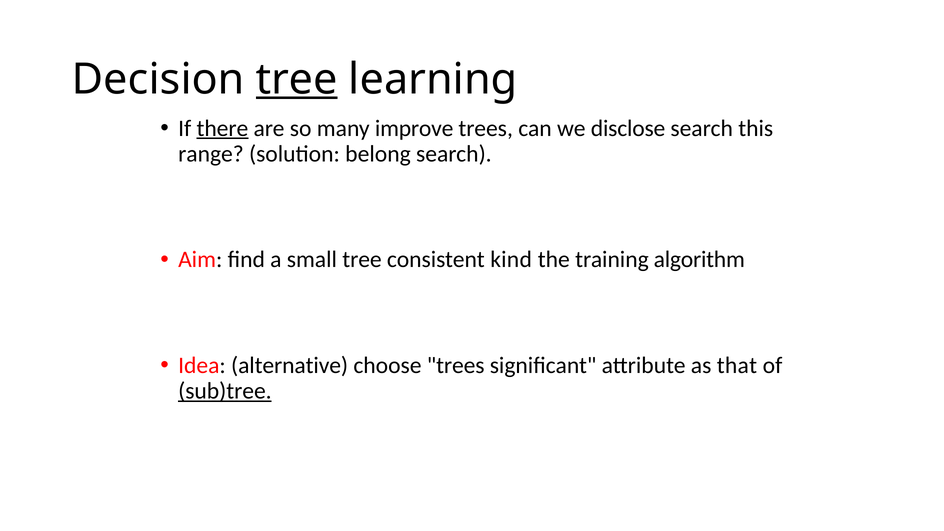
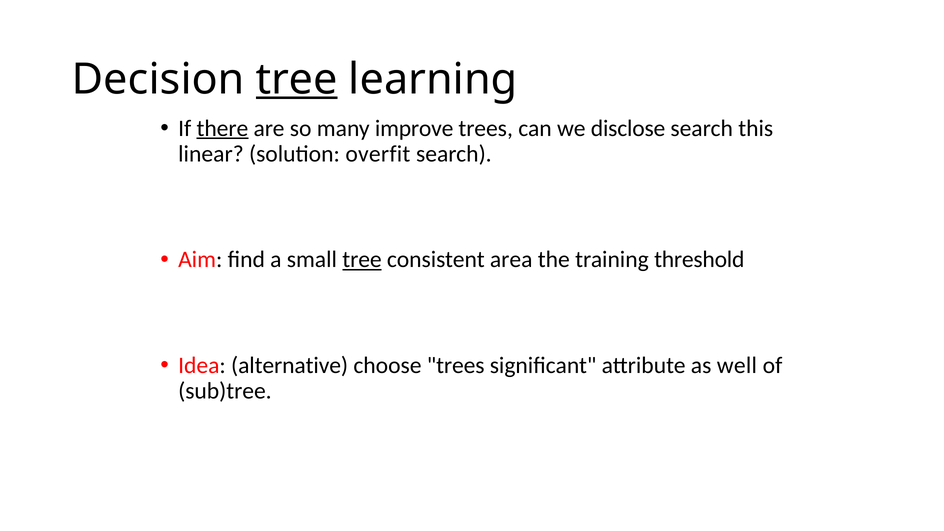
range: range -> linear (211, 154)
belong: belong -> overfit (378, 154)
tree underline: none -> present (362, 260)
kind: kind -> area (511, 260)
algorithm: algorithm -> threshold (699, 260)
that: that -> well (737, 366)
sub)tree underline: present -> none (225, 391)
